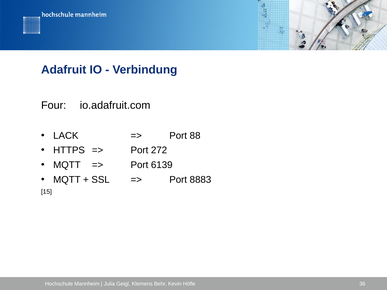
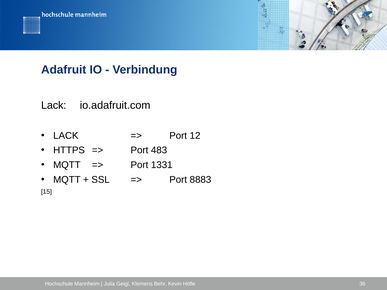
Four: Four -> Lack (54, 106)
88: 88 -> 12 (195, 136)
272: 272 -> 483 (159, 150)
6139: 6139 -> 1331 (162, 165)
